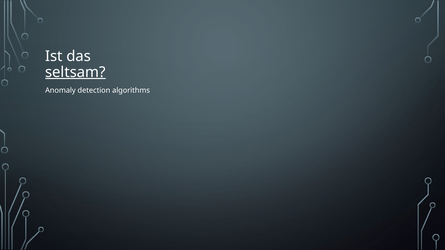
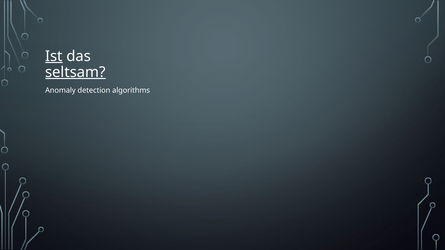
Ist underline: none -> present (54, 56)
